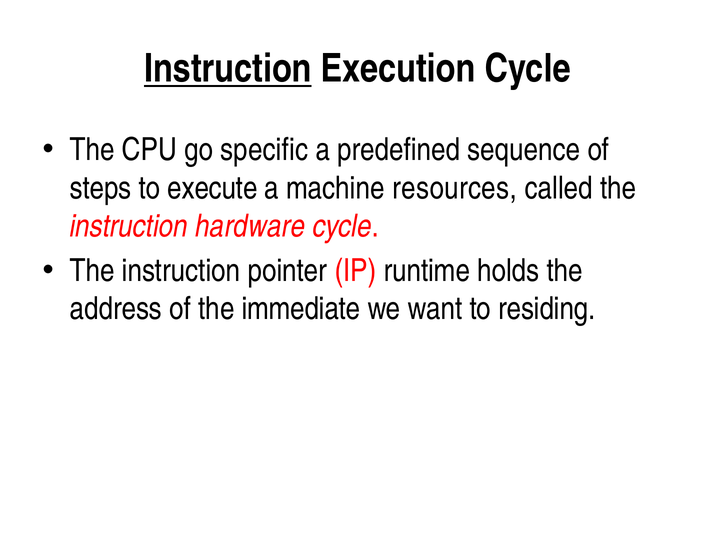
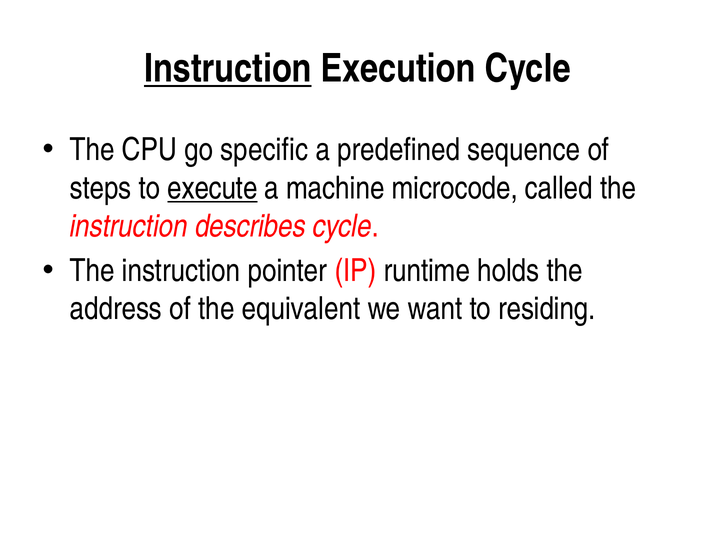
execute underline: none -> present (212, 188)
resources: resources -> microcode (455, 188)
hardware: hardware -> describes (250, 226)
immediate: immediate -> equivalent (301, 309)
